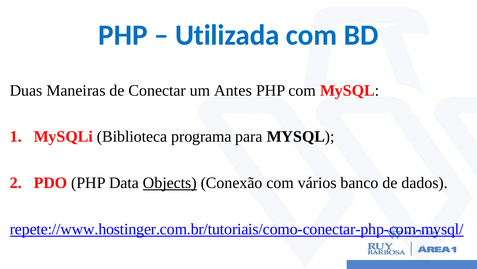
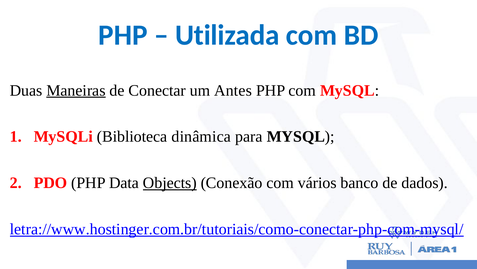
Maneiras underline: none -> present (76, 90)
programa: programa -> dinâmica (201, 136)
repete://www.hostinger.com.br/tutoriais/como-conectar-php-com-mysql/: repete://www.hostinger.com.br/tutoriais/como-conectar-php-com-mysql/ -> letra://www.hostinger.com.br/tutoriais/como-conectar-php-com-mysql/ (237, 229)
